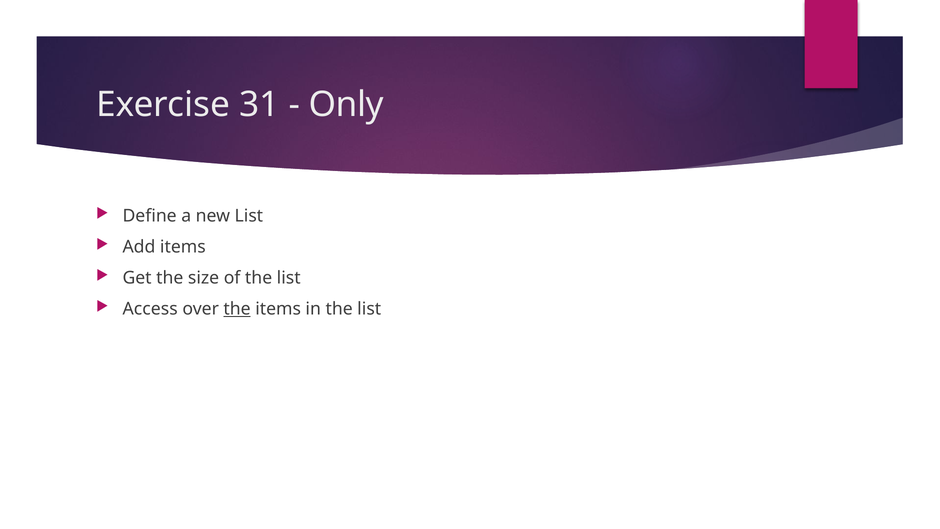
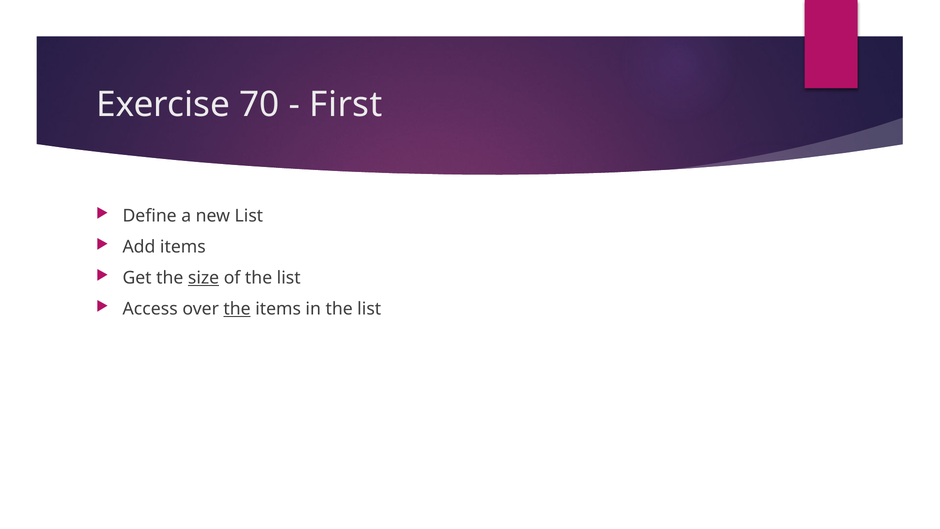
31: 31 -> 70 (259, 105)
Only: Only -> First (346, 105)
size underline: none -> present (204, 278)
